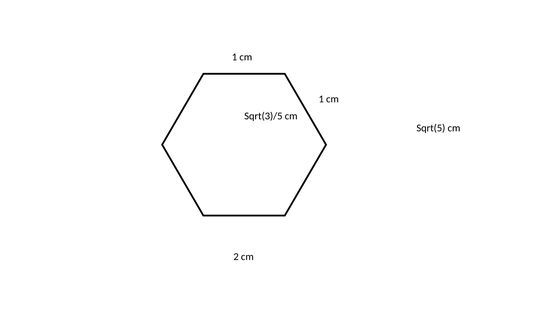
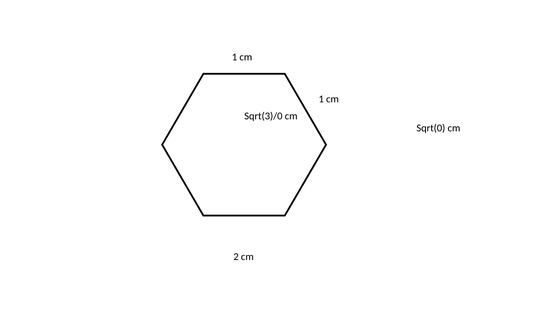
Sqrt(3)/5: Sqrt(3)/5 -> Sqrt(3)/0 (263, 116)
Sqrt(5: Sqrt(5 -> Sqrt(0 (431, 128)
